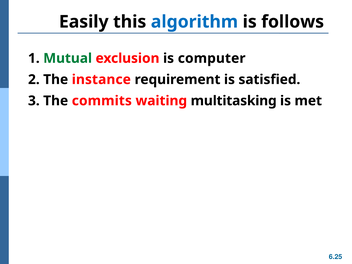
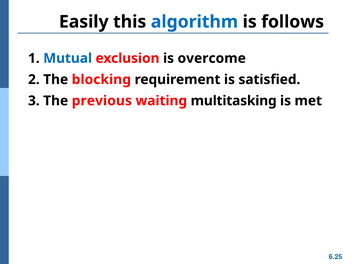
Mutual colour: green -> blue (68, 58)
computer: computer -> overcome (212, 58)
instance: instance -> blocking (101, 80)
commits: commits -> previous (102, 101)
